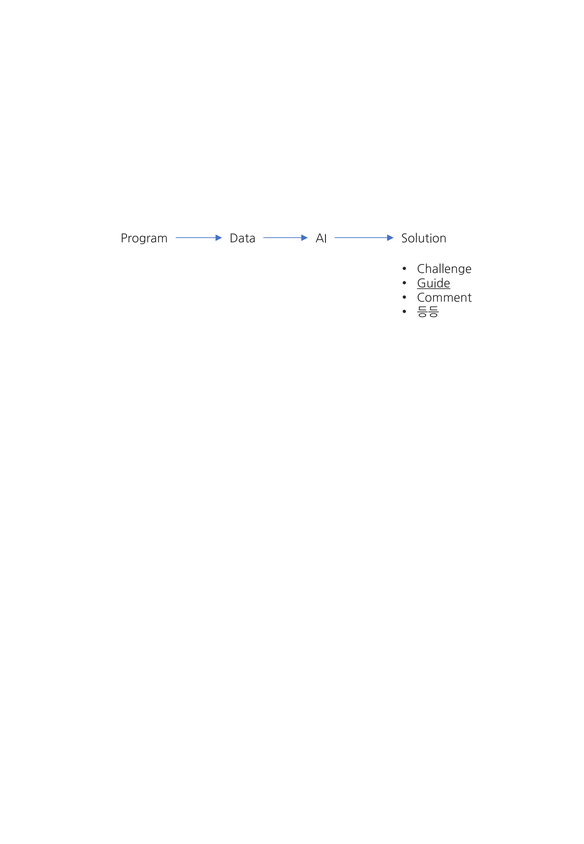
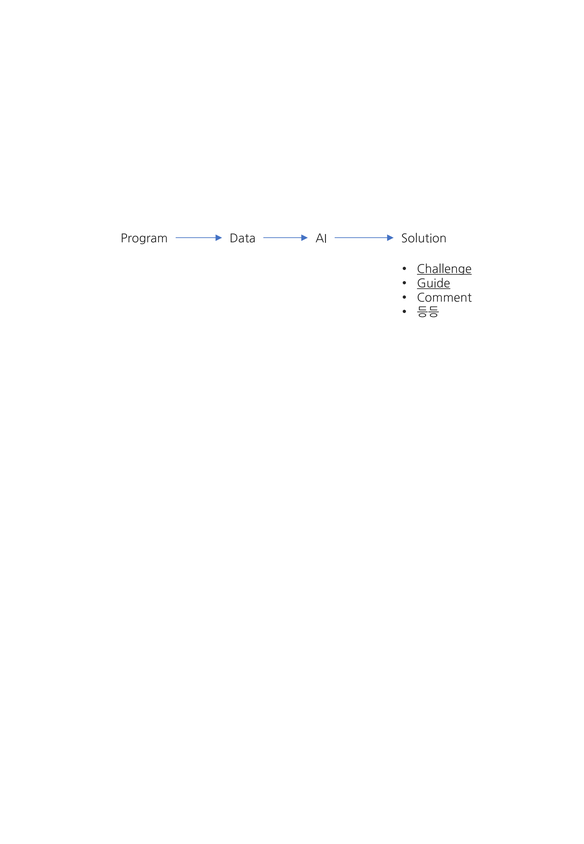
Challenge underline: none -> present (444, 269)
